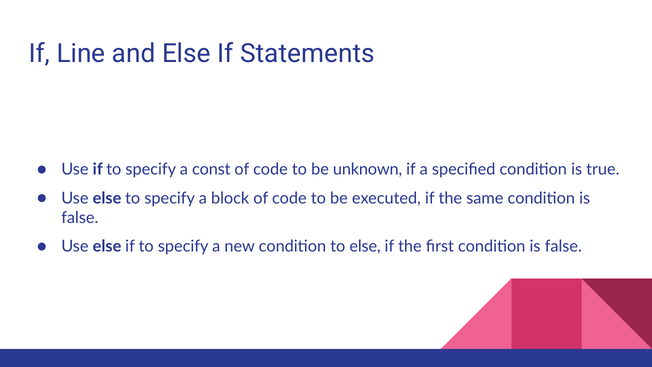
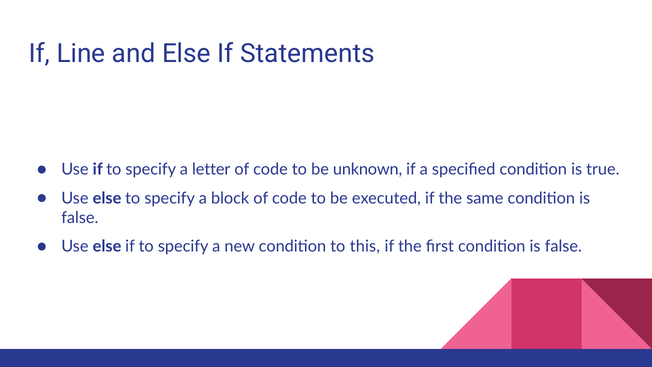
const: const -> letter (211, 169)
to else: else -> this (365, 246)
